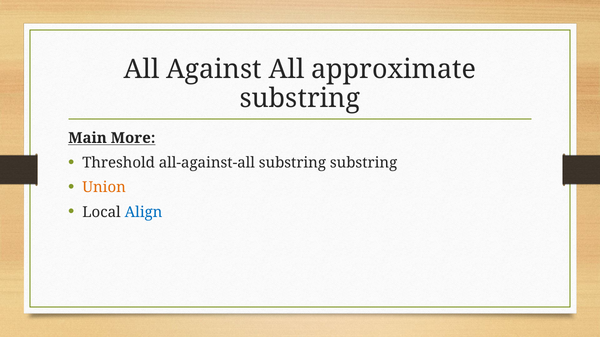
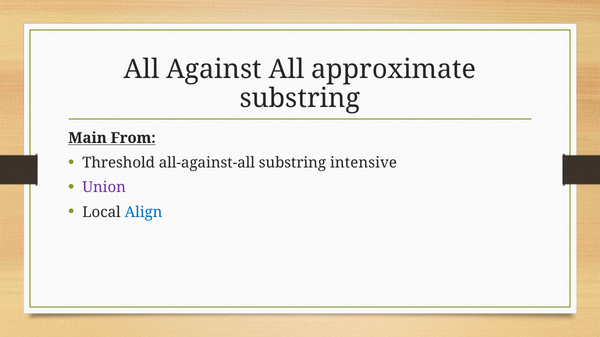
More: More -> From (133, 138)
substring substring: substring -> intensive (364, 163)
Union colour: orange -> purple (104, 188)
